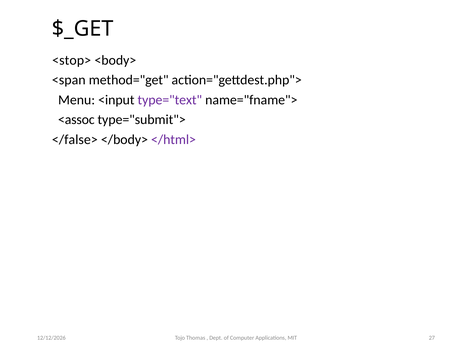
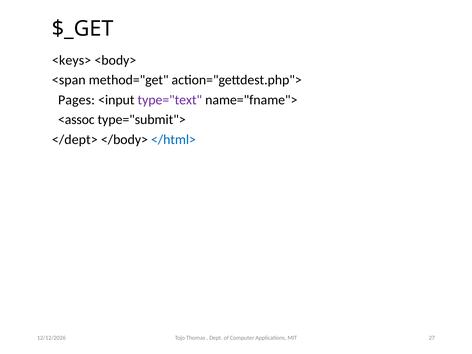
<stop>: <stop> -> <keys> (72, 60)
Menu: Menu -> Pages (77, 100)
</false>: </false> -> </dept> (75, 139)
</html> colour: purple -> blue (173, 139)
